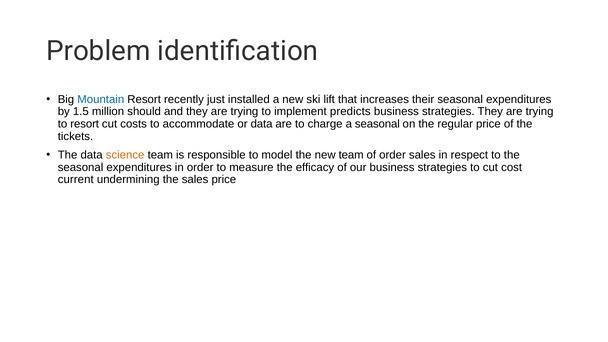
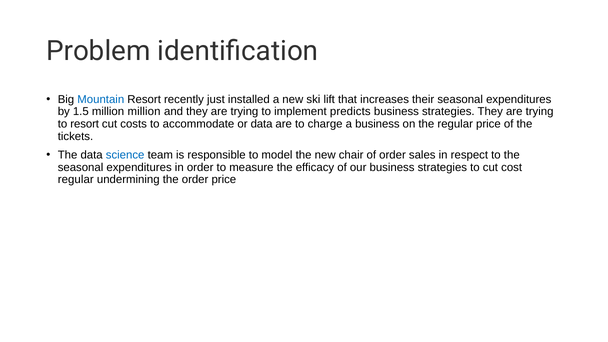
million should: should -> million (144, 112)
a seasonal: seasonal -> business (377, 124)
science colour: orange -> blue (125, 155)
new team: team -> chair (351, 155)
current: current -> regular (76, 180)
the sales: sales -> order (195, 180)
